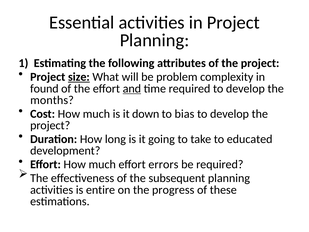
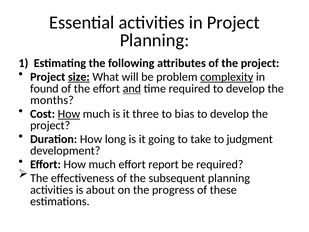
complexity underline: none -> present (227, 77)
How underline: none -> present (69, 114)
down: down -> three (146, 114)
educated: educated -> judgment (250, 139)
errors: errors -> report (164, 164)
entire: entire -> about (100, 190)
